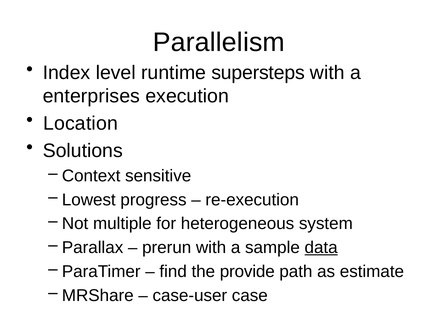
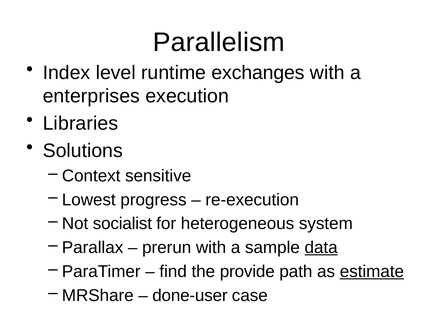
supersteps: supersteps -> exchanges (258, 73)
Location: Location -> Libraries (81, 123)
multiple: multiple -> socialist (122, 223)
estimate underline: none -> present (372, 271)
case-user: case-user -> done-user (190, 295)
